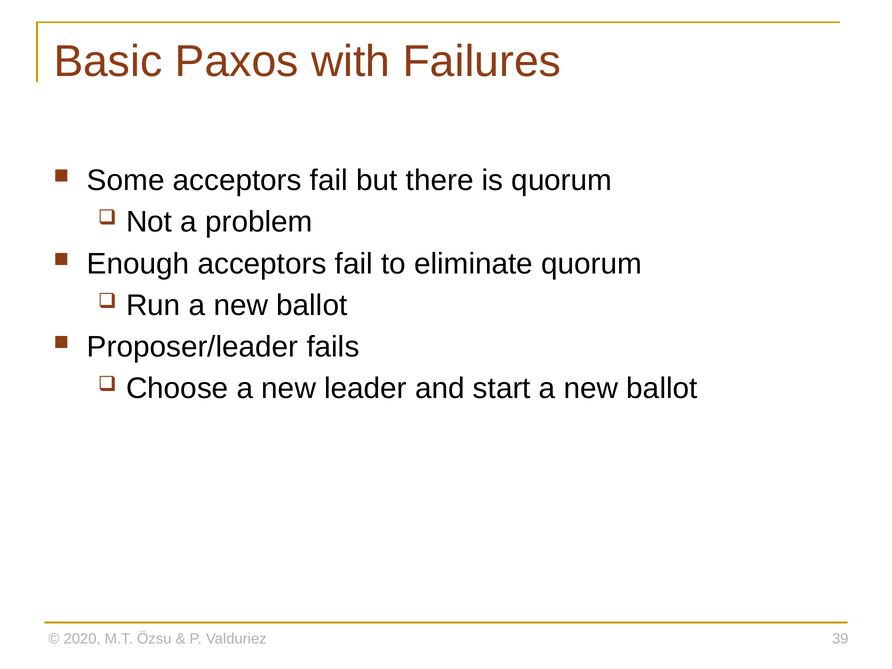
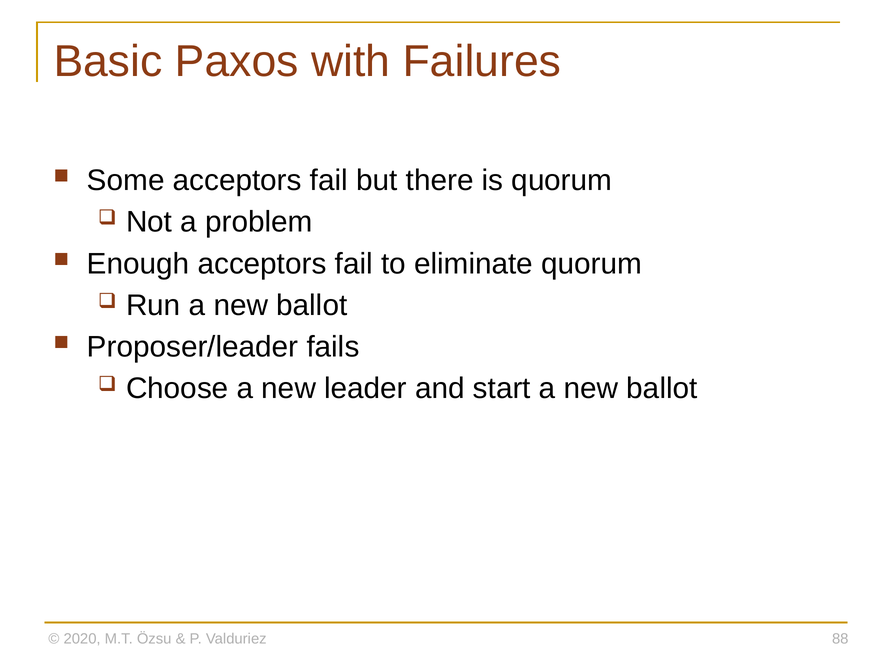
39: 39 -> 88 (840, 639)
